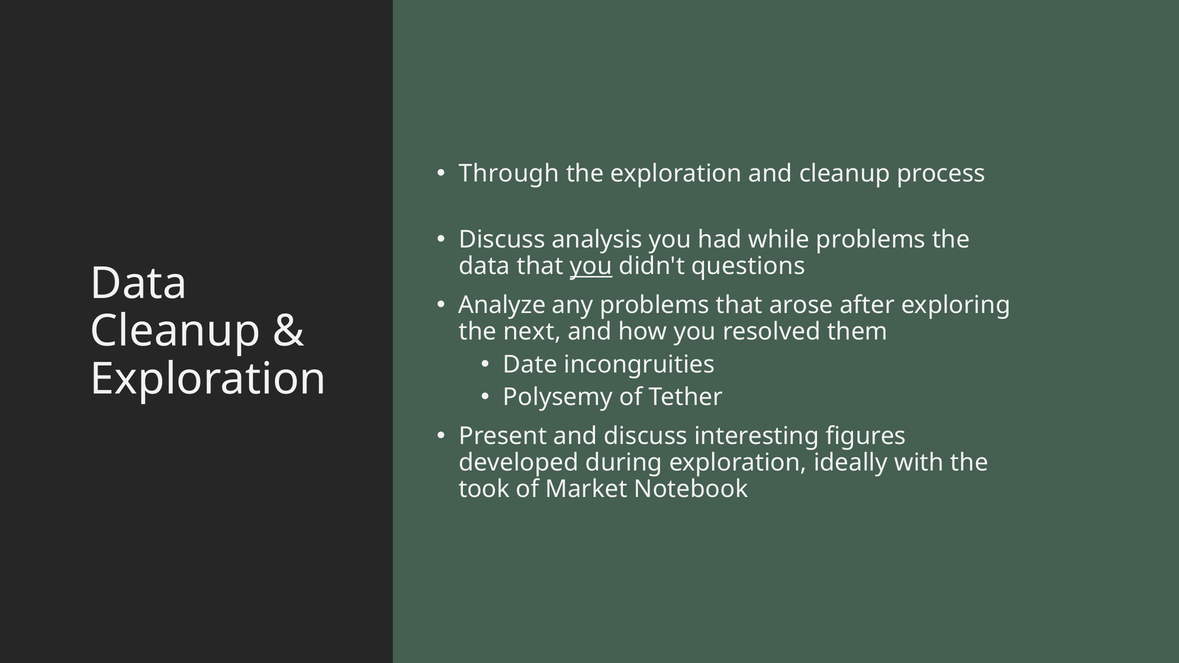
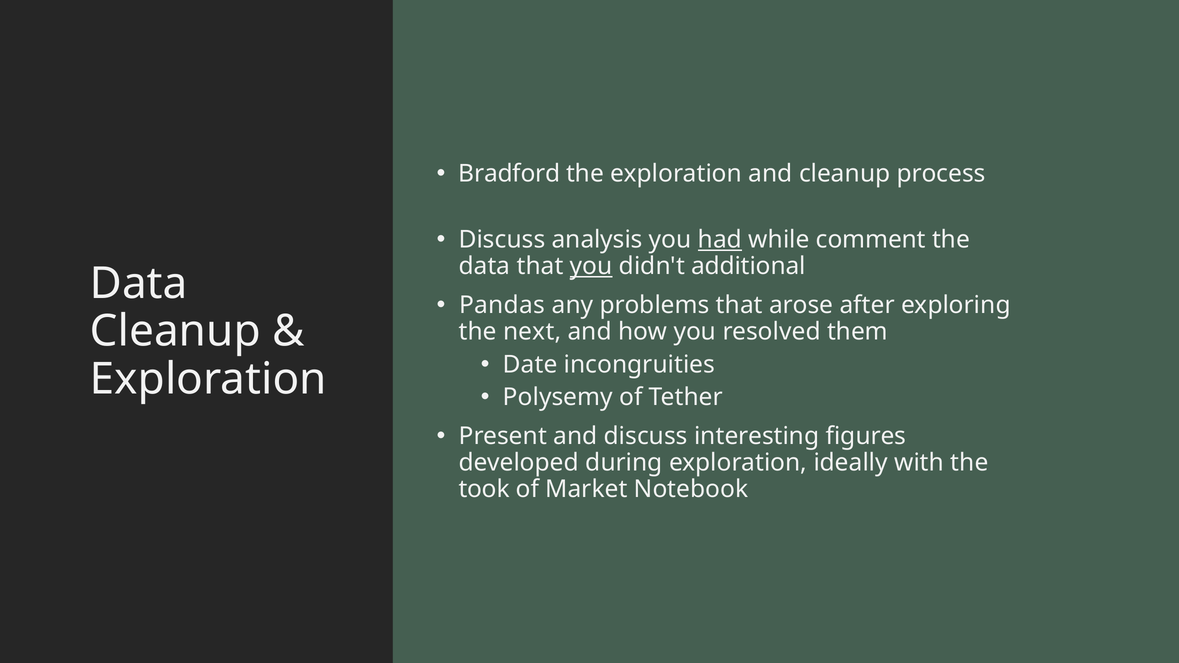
Through: Through -> Bradford (509, 174)
had underline: none -> present (720, 240)
while problems: problems -> comment (871, 240)
questions: questions -> additional (748, 266)
Analyze: Analyze -> Pandas (502, 305)
